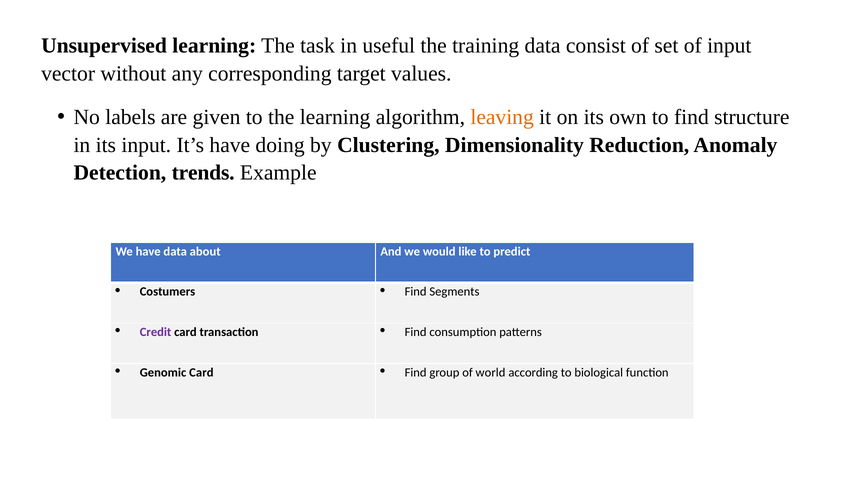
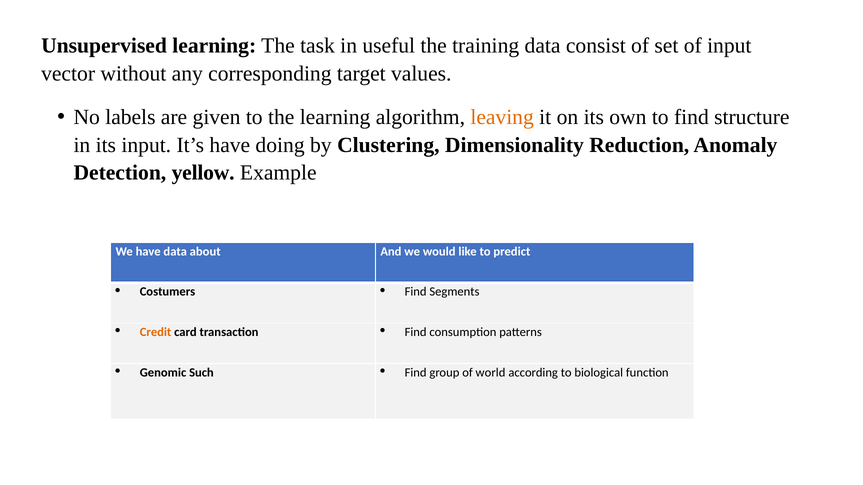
trends: trends -> yellow (203, 173)
Credit colour: purple -> orange (156, 332)
Genomic Card: Card -> Such (201, 373)
